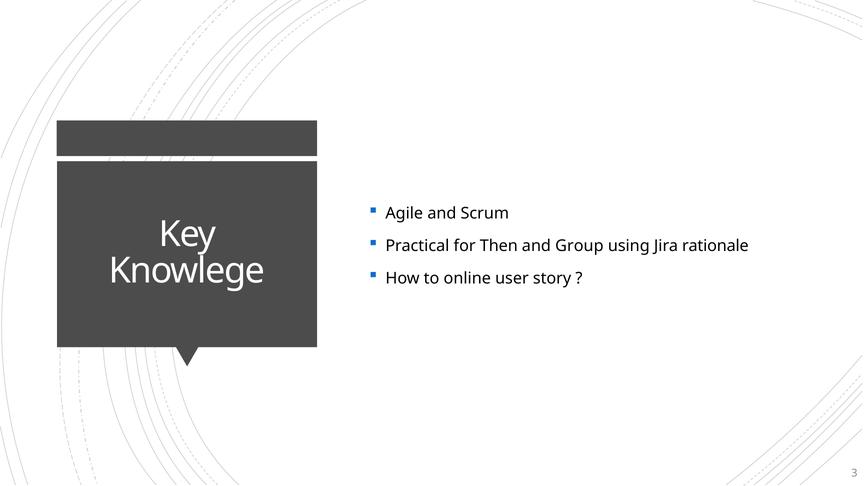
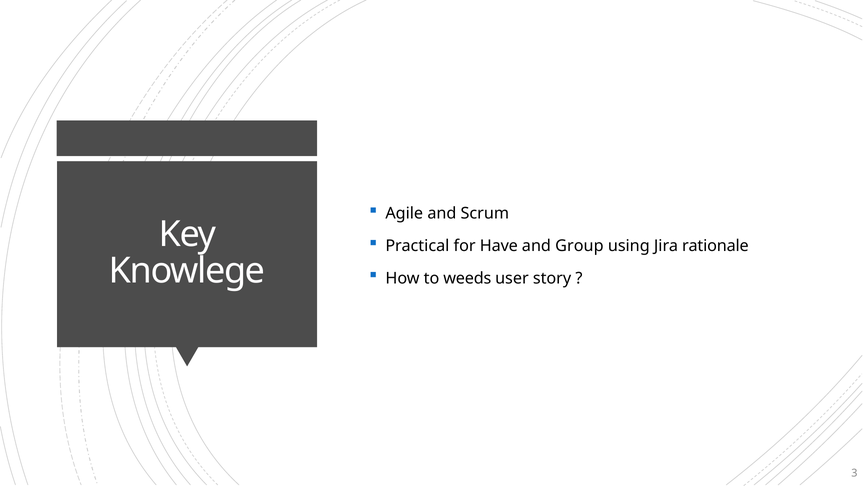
Then: Then -> Have (499, 246)
online: online -> weeds (467, 278)
